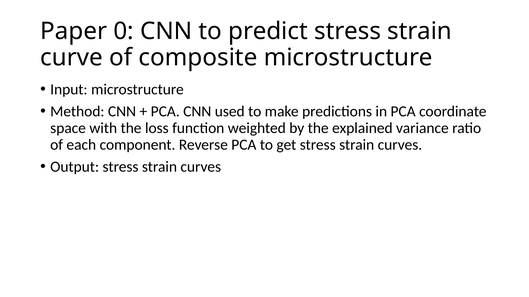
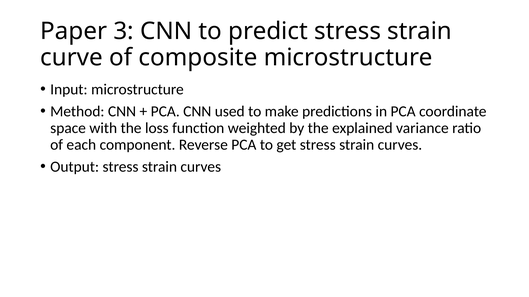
0: 0 -> 3 (124, 31)
